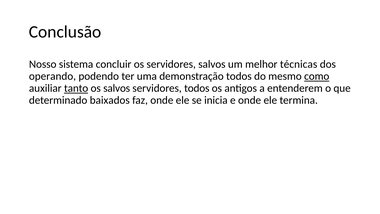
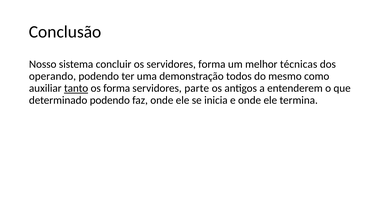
servidores salvos: salvos -> forma (212, 64)
como underline: present -> none (317, 76)
os salvos: salvos -> forma (117, 88)
servidores todos: todos -> parte (197, 88)
determinado baixados: baixados -> podendo (110, 100)
